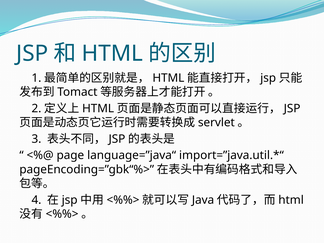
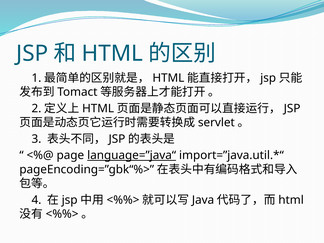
language=”java“ underline: none -> present (132, 155)
